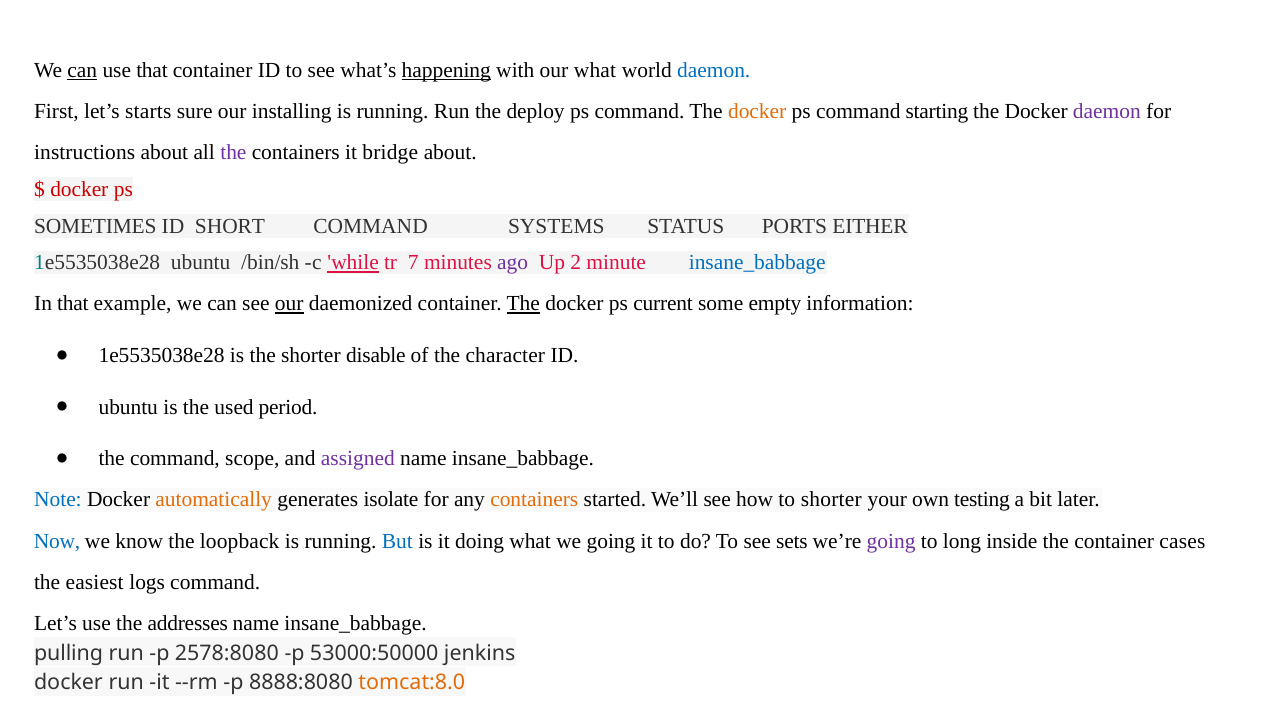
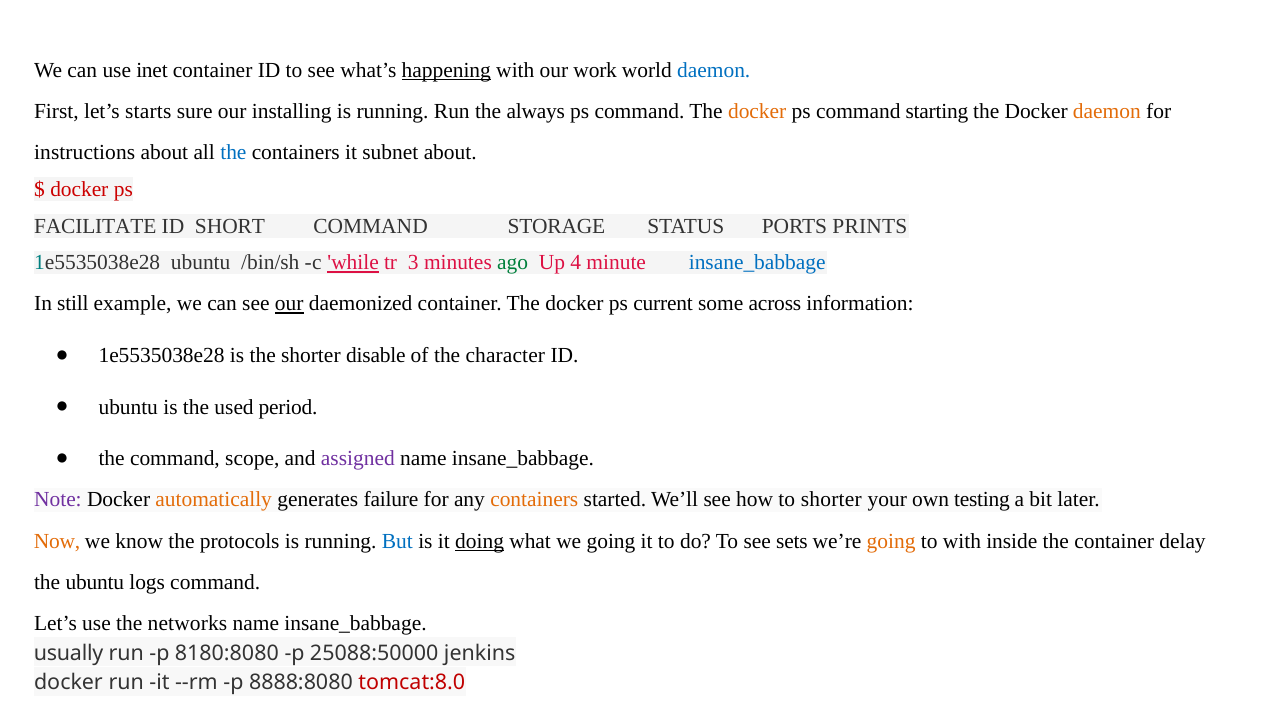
can underline: present -> none (82, 70)
use that: that -> inet (152, 70)
our what: what -> work (595, 70)
deploy: deploy -> always (536, 112)
daemon colour: purple -> orange (1107, 112)
the colour: purple -> blue (233, 153)
bridge: bridge -> subnet (390, 153)
SOMETIMES: SOMETIMES -> FACILITATE (95, 226)
SYSTEMS: SYSTEMS -> STORAGE (556, 226)
EITHER: EITHER -> PRINTS (870, 226)
7: 7 -> 3 (413, 262)
ago colour: purple -> green (513, 262)
2: 2 -> 4 (576, 262)
In that: that -> still (73, 304)
The underline: present -> none (523, 304)
empty: empty -> across (775, 304)
Note colour: blue -> purple (58, 499)
isolate: isolate -> failure (391, 499)
Now colour: blue -> orange (57, 541)
loopback: loopback -> protocols (240, 541)
doing underline: none -> present (480, 541)
going colour: purple -> orange (891, 541)
to long: long -> with (962, 541)
cases: cases -> delay (1183, 541)
the easiest: easiest -> ubuntu (95, 582)
addresses: addresses -> networks (188, 623)
pulling: pulling -> usually (69, 653)
2578:8080: 2578:8080 -> 8180:8080 (227, 653)
53000:50000: 53000:50000 -> 25088:50000 (374, 653)
tomcat:8.0 colour: orange -> red (412, 682)
